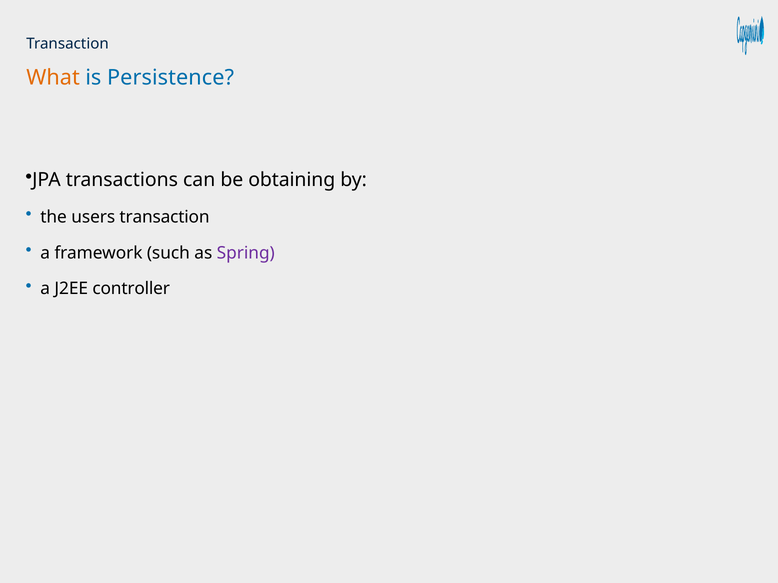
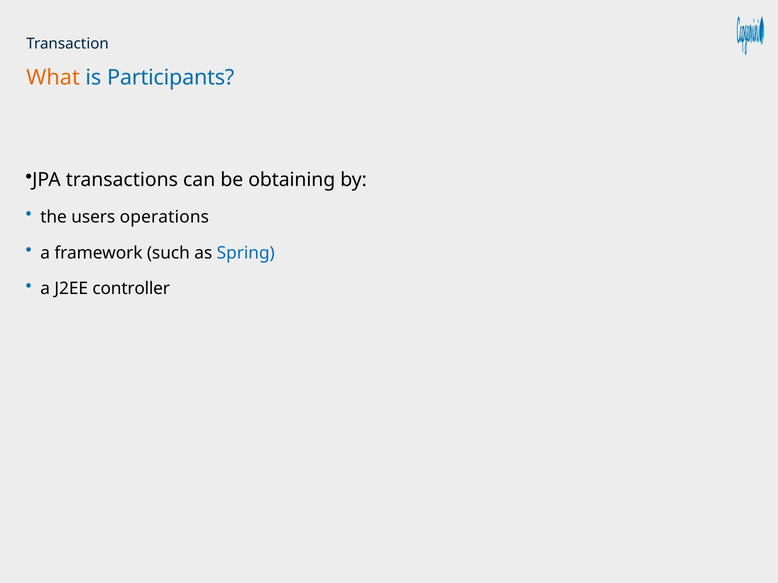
Persistence: Persistence -> Participants (171, 78)
users transaction: transaction -> operations (164, 217)
Spring colour: purple -> blue (246, 253)
